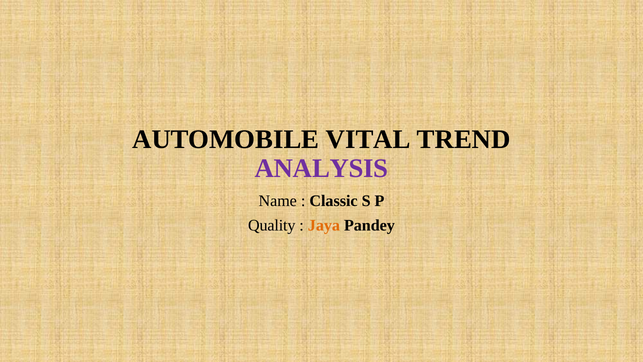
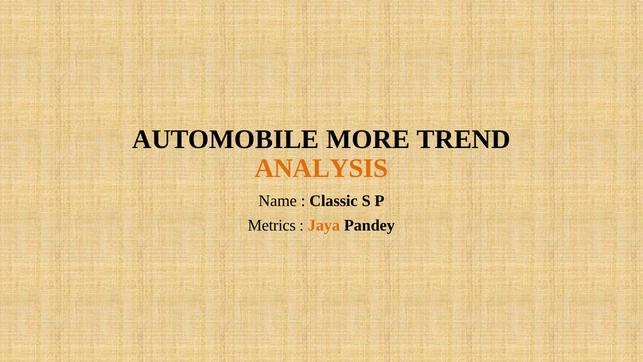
VITAL: VITAL -> MORE (368, 139)
ANALYSIS colour: purple -> orange (322, 168)
Quality: Quality -> Metrics (272, 225)
